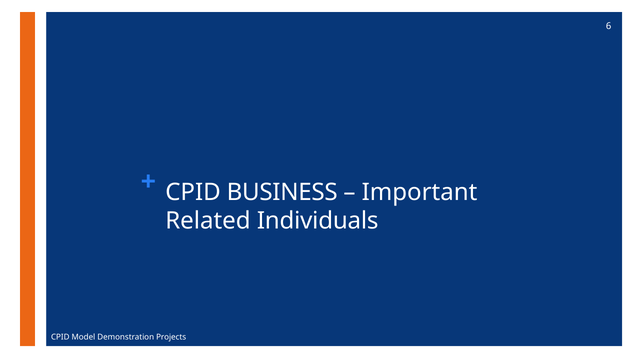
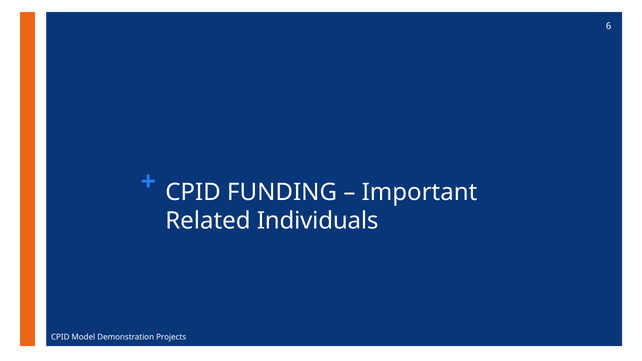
BUSINESS: BUSINESS -> FUNDING (282, 192)
